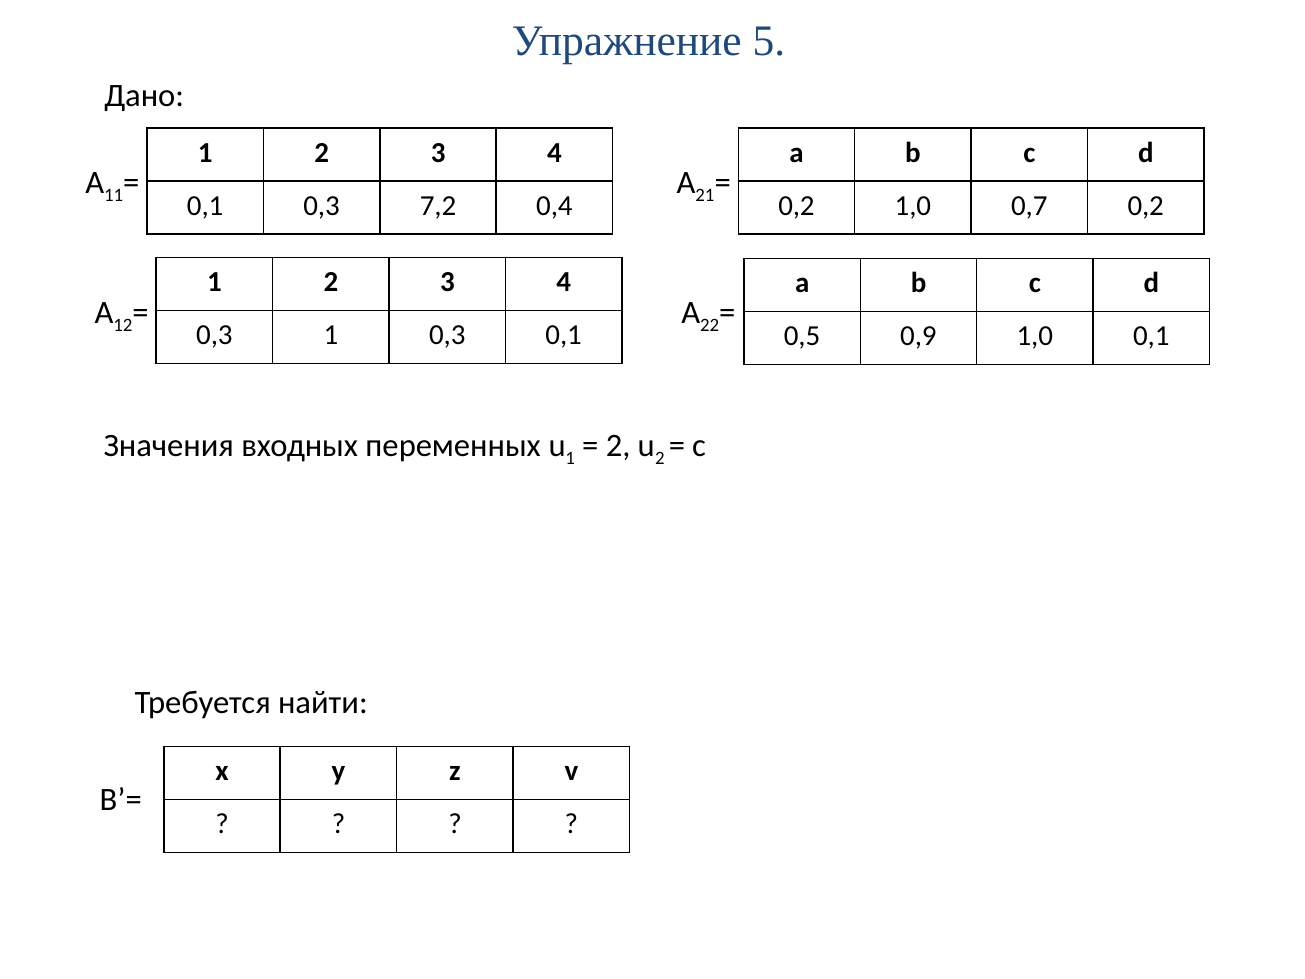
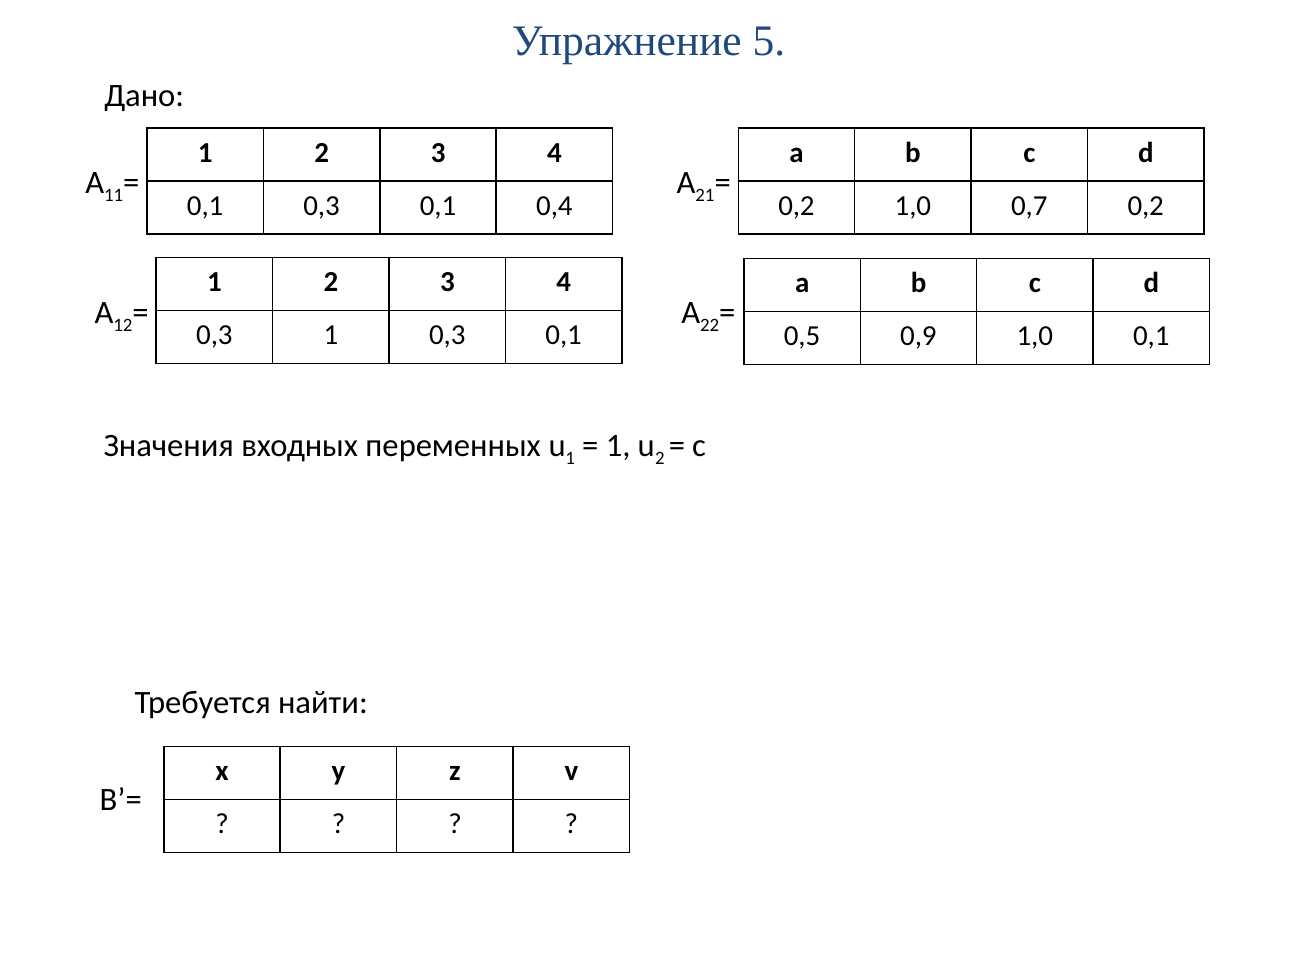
0,1 0,3 7,2: 7,2 -> 0,1 (438, 206)
2: 2 -> 1 (618, 446)
